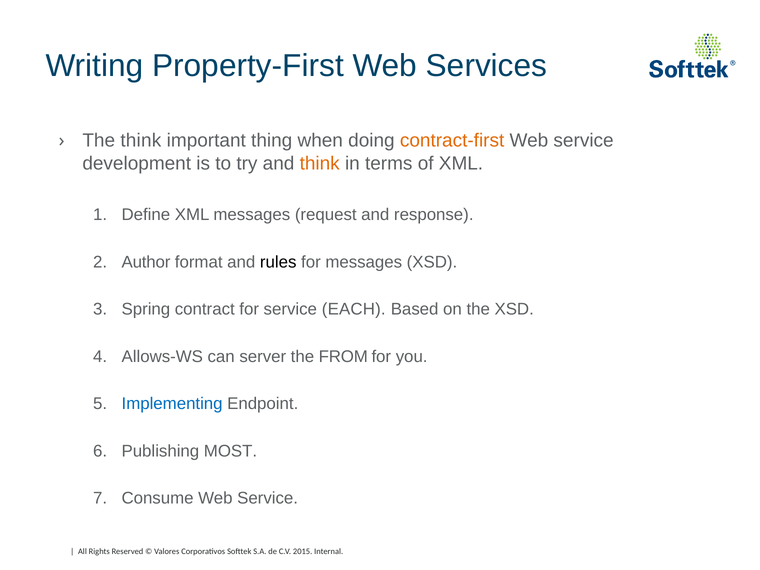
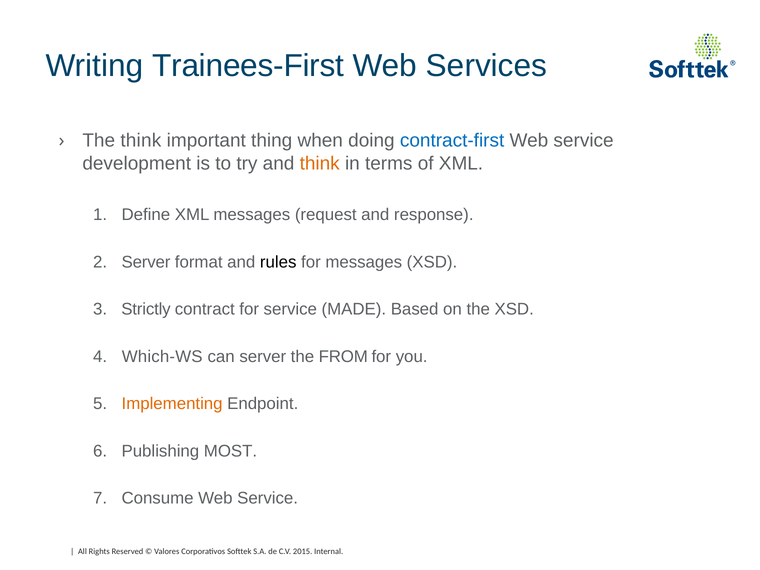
Property-First: Property-First -> Trainees-First (248, 66)
contract-first colour: orange -> blue (452, 141)
Author: Author -> Server (146, 262)
Spring: Spring -> Strictly (146, 309)
EACH: EACH -> MADE (354, 309)
Allows-WS: Allows-WS -> Which-WS (162, 357)
Implementing colour: blue -> orange (172, 404)
